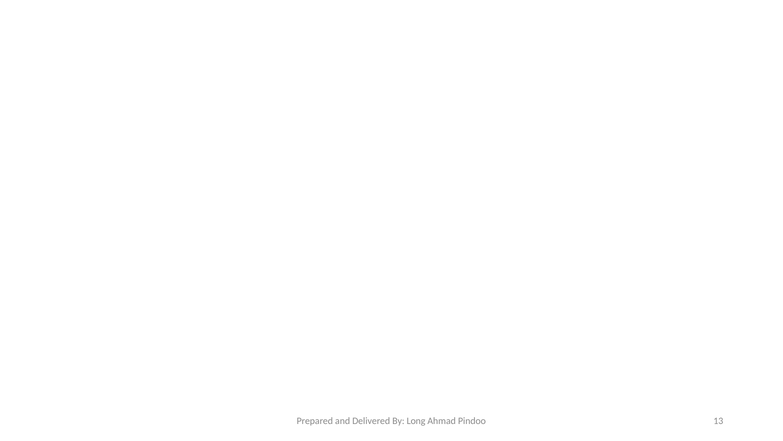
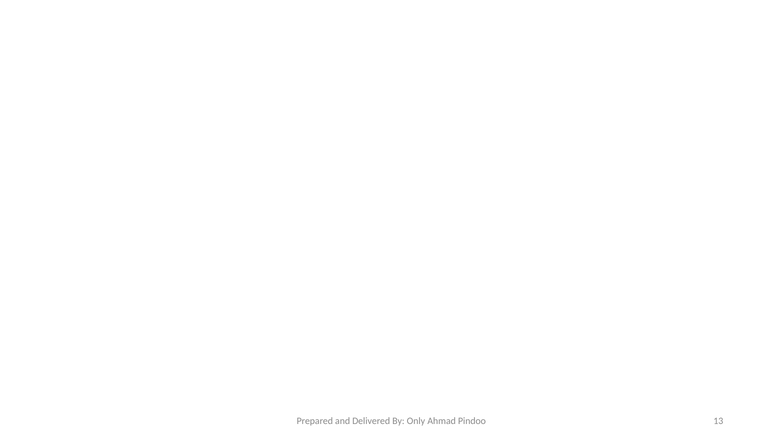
Long: Long -> Only (416, 421)
